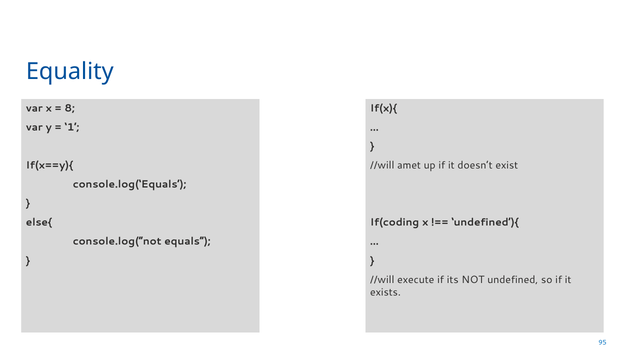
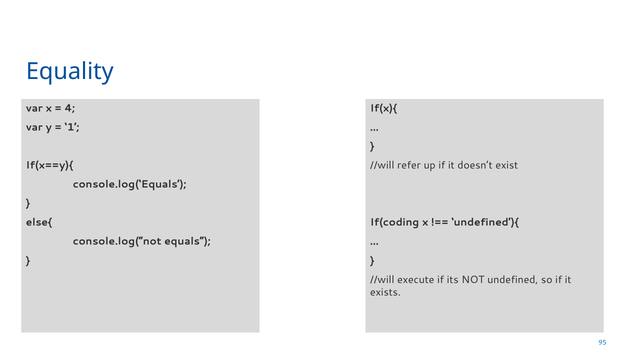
8: 8 -> 4 (70, 108)
amet: amet -> refer (409, 165)
